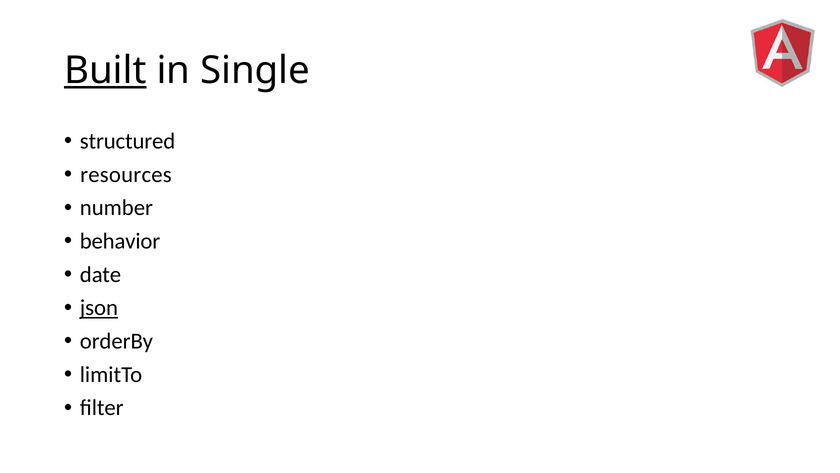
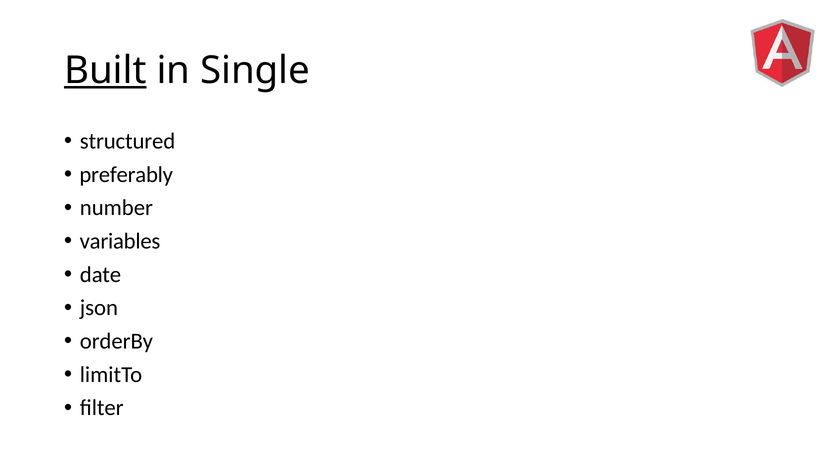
resources: resources -> preferably (126, 174)
behavior: behavior -> variables (120, 241)
json underline: present -> none (99, 308)
